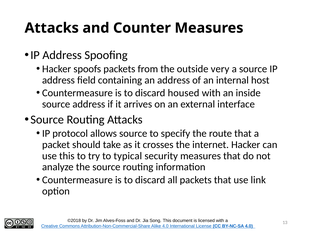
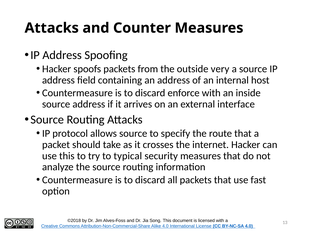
housed: housed -> enforce (184, 93)
link: link -> fast (258, 180)
